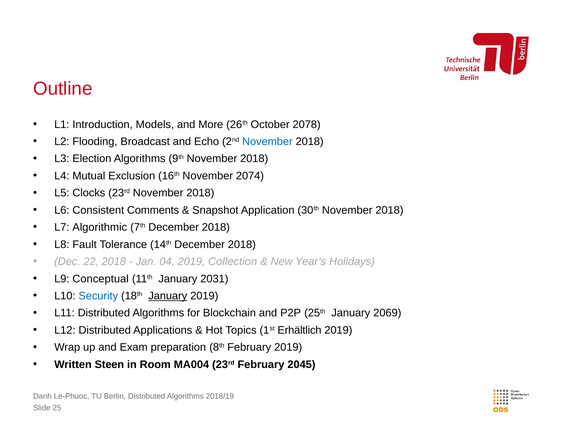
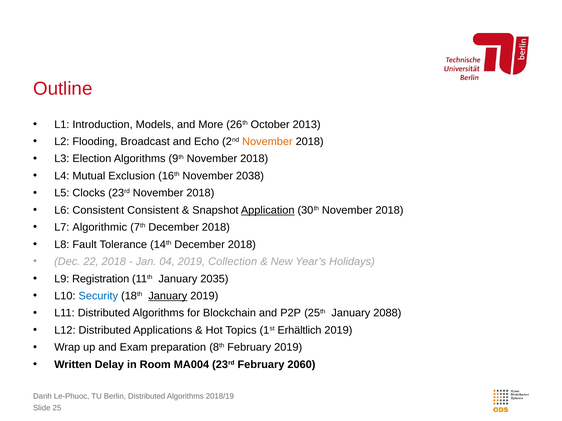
2078: 2078 -> 2013 (307, 125)
November colour: blue -> orange (267, 142)
2074: 2074 -> 2038 (250, 176)
Consistent Comments: Comments -> Consistent (153, 210)
Application underline: none -> present (268, 210)
Conceptual: Conceptual -> Registration (101, 279)
2031: 2031 -> 2035 (214, 279)
2069: 2069 -> 2088 (387, 313)
Steen: Steen -> Delay (109, 365)
2045: 2045 -> 2060 (301, 365)
